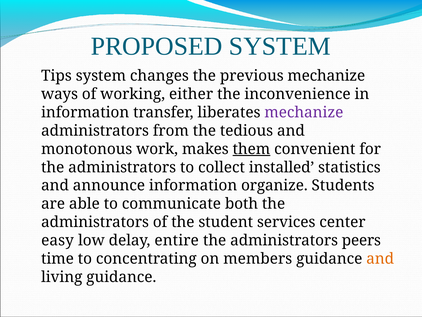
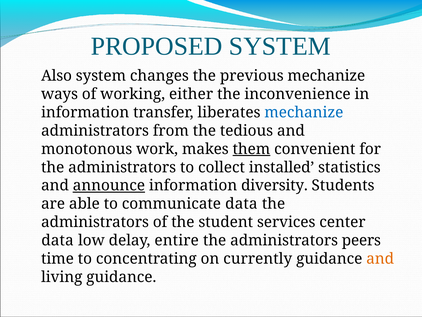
Tips: Tips -> Also (57, 76)
mechanize colour: purple -> blue (304, 112)
announce underline: none -> present (109, 185)
organize: organize -> diversity (274, 185)
communicate both: both -> data (241, 204)
easy: easy -> data (58, 240)
members: members -> currently (258, 258)
